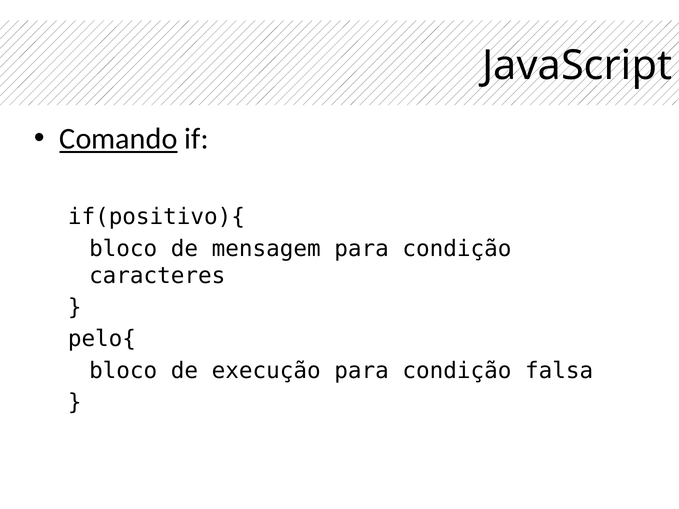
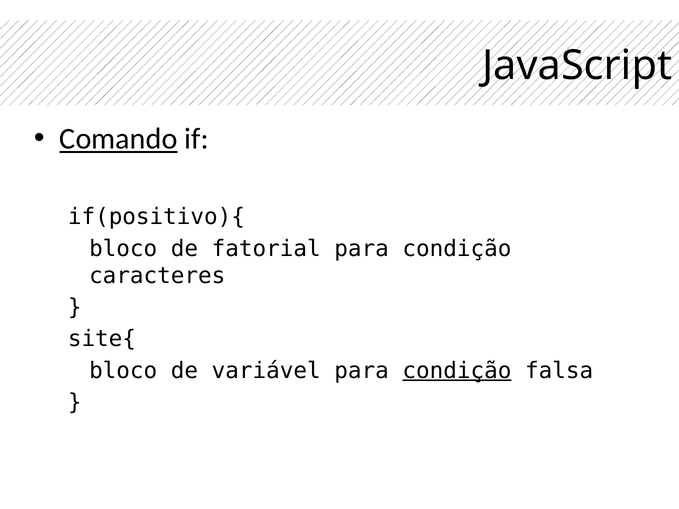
mensagem: mensagem -> fatorial (266, 249)
pelo{: pelo{ -> site{ (102, 339)
execução: execução -> variável (266, 371)
condição underline: none -> present (457, 371)
